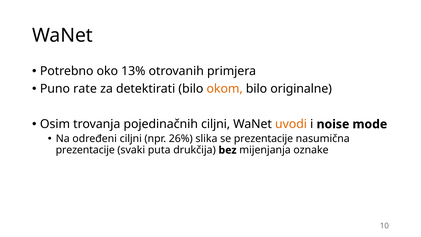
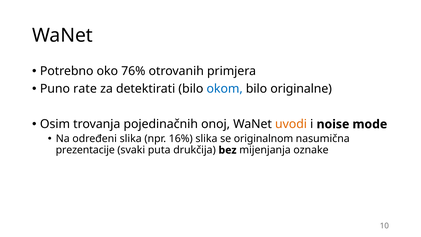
13%: 13% -> 76% (133, 71)
okom colour: orange -> blue (225, 89)
pojedinačnih ciljni: ciljni -> onoj (216, 124)
određeni ciljni: ciljni -> slika (131, 139)
26%: 26% -> 16% (181, 139)
se prezentacije: prezentacije -> originalnom (264, 139)
